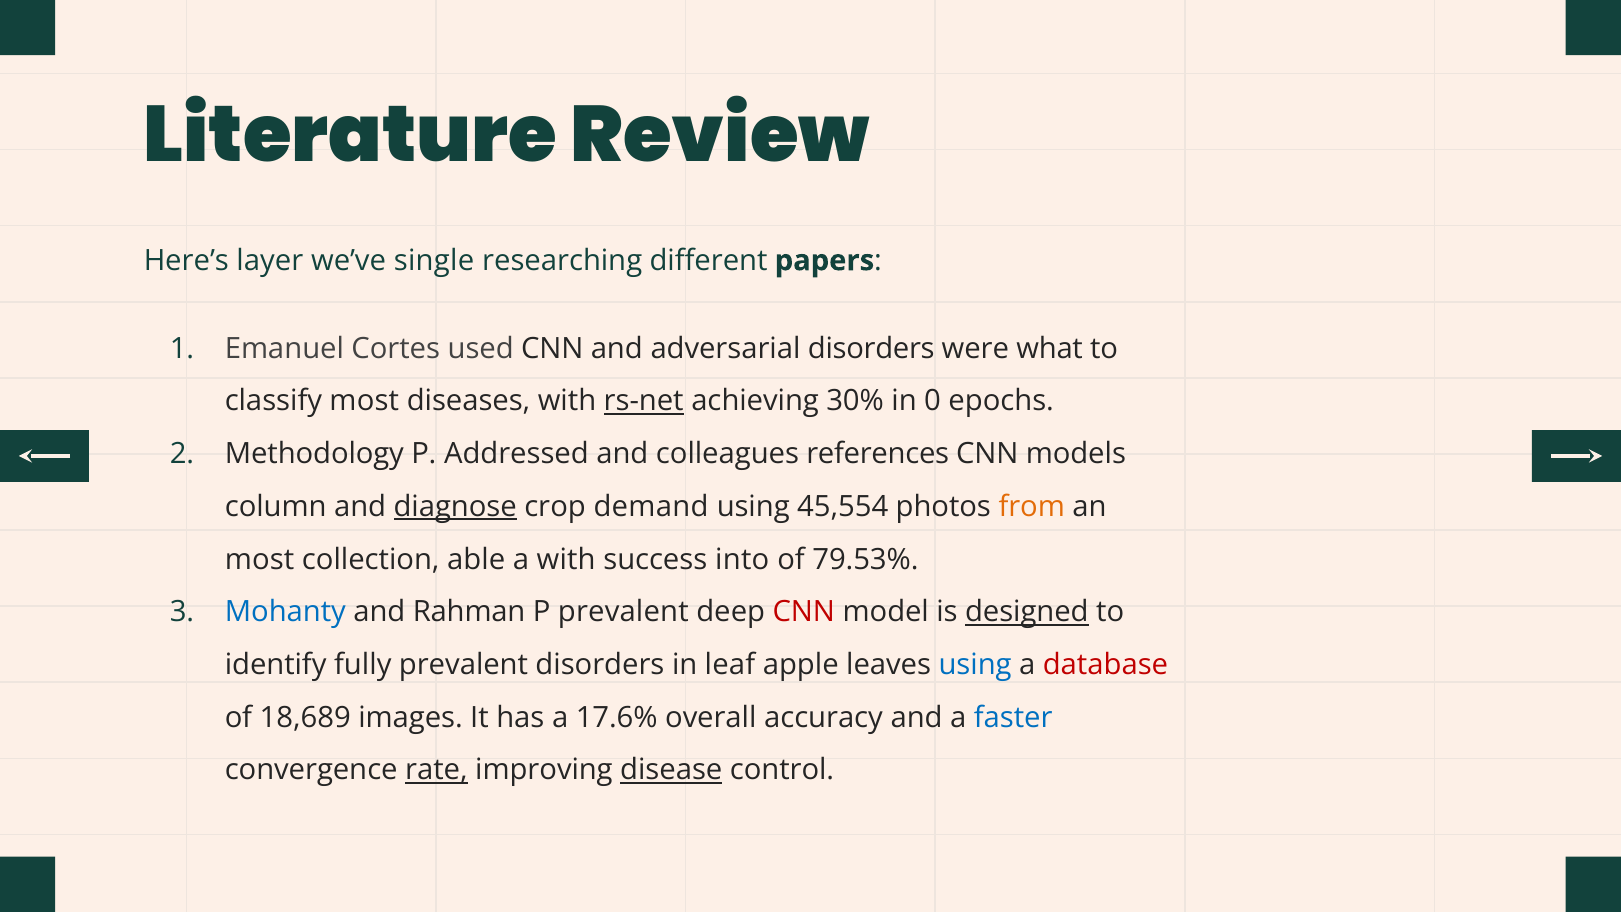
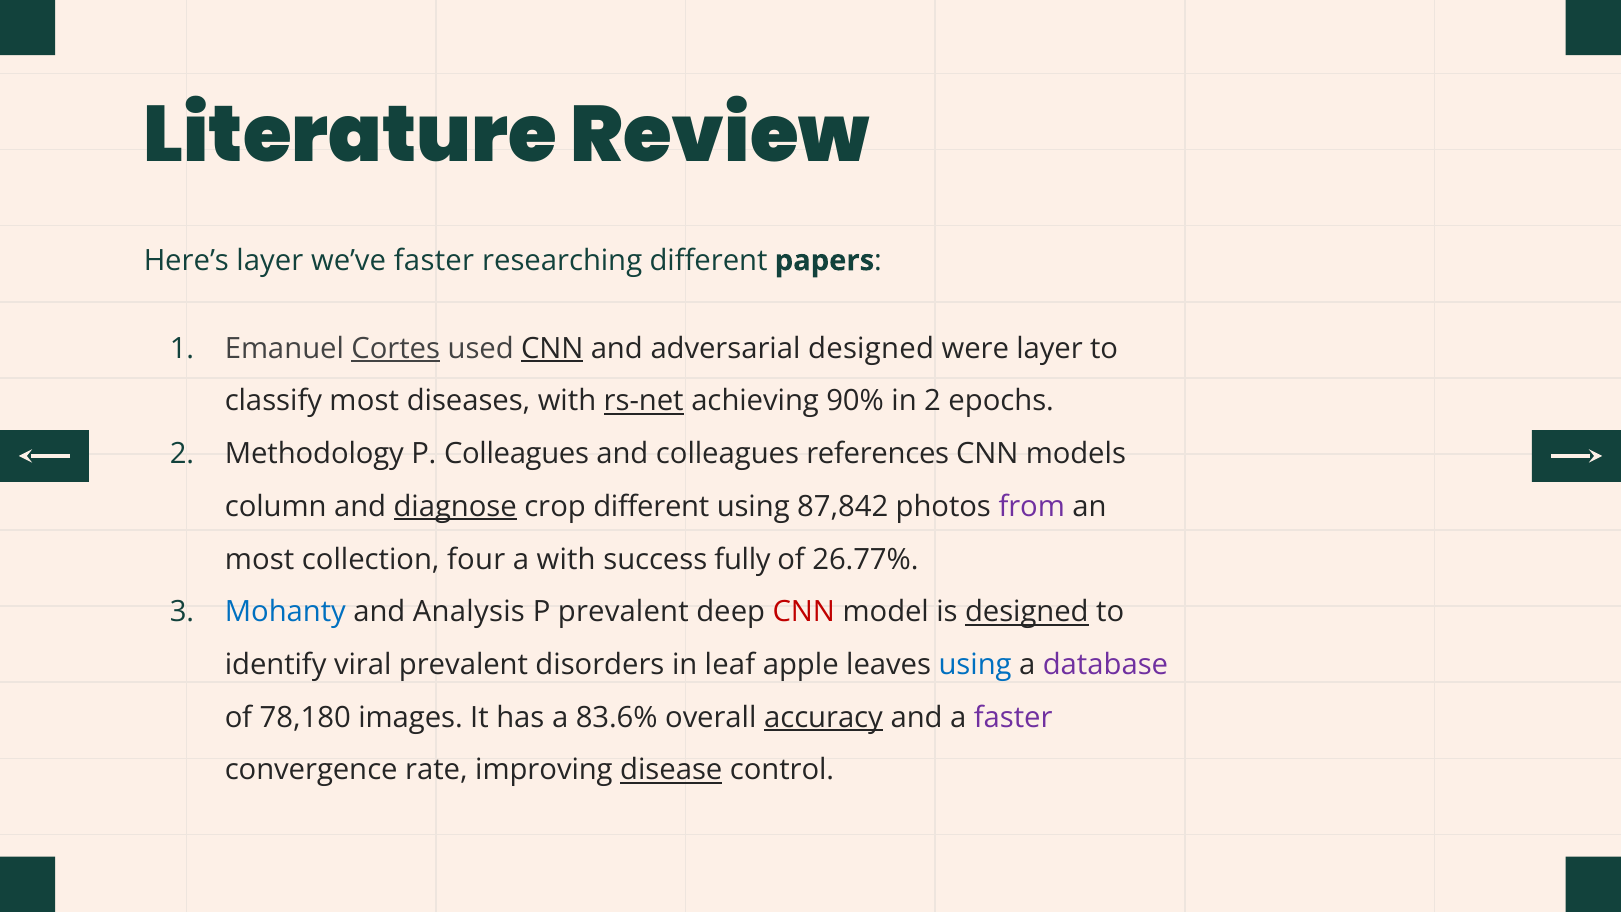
we’ve single: single -> faster (434, 261)
Cortes underline: none -> present (396, 348)
CNN underline: none -> present (552, 348)
adversarial disorders: disorders -> designed (871, 348)
were what: what -> layer (1050, 348)
30%: 30% -> 90% (855, 401)
in 0: 0 -> 2 (933, 401)
P Addressed: Addressed -> Colleagues (517, 454)
crop demand: demand -> different (651, 507)
45,554: 45,554 -> 87,842 (843, 507)
from colour: orange -> purple (1032, 507)
able: able -> four (476, 559)
into: into -> fully (743, 559)
79.53%: 79.53% -> 26.77% (865, 559)
Rahman: Rahman -> Analysis (469, 612)
fully: fully -> viral (363, 665)
database colour: red -> purple (1105, 665)
18,689: 18,689 -> 78,180 (305, 717)
17.6%: 17.6% -> 83.6% (617, 717)
accuracy underline: none -> present (823, 717)
faster colour: blue -> purple (1013, 717)
rate underline: present -> none (436, 770)
